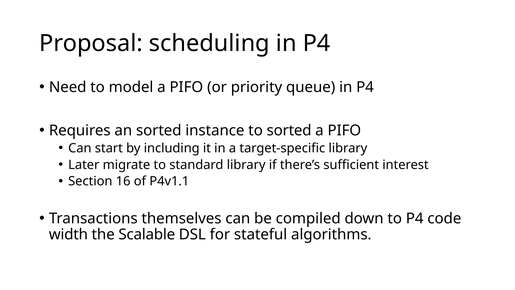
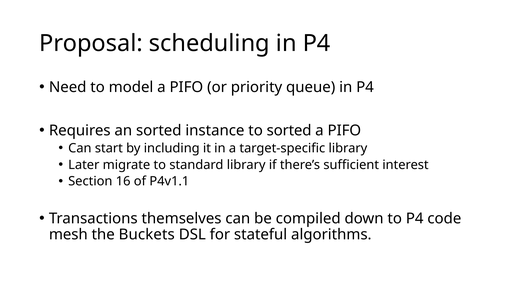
width: width -> mesh (68, 234)
Scalable: Scalable -> Buckets (147, 234)
